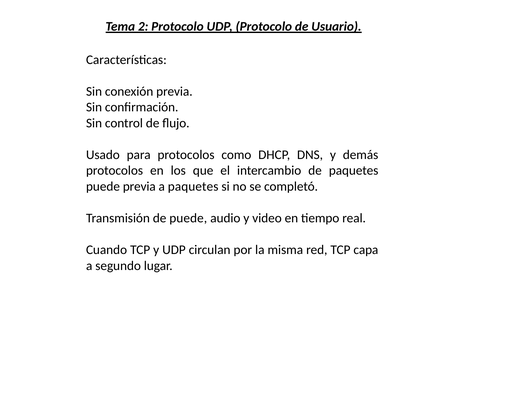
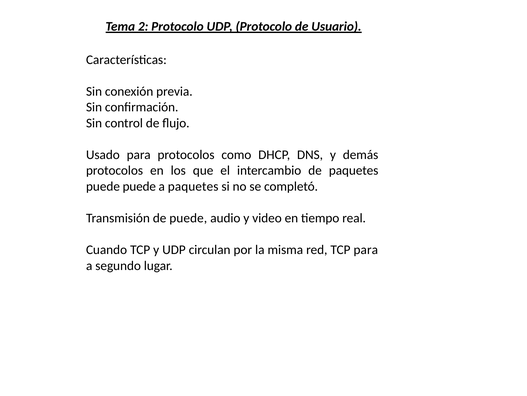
puede previa: previa -> puede (139, 186)
TCP capa: capa -> para (366, 249)
